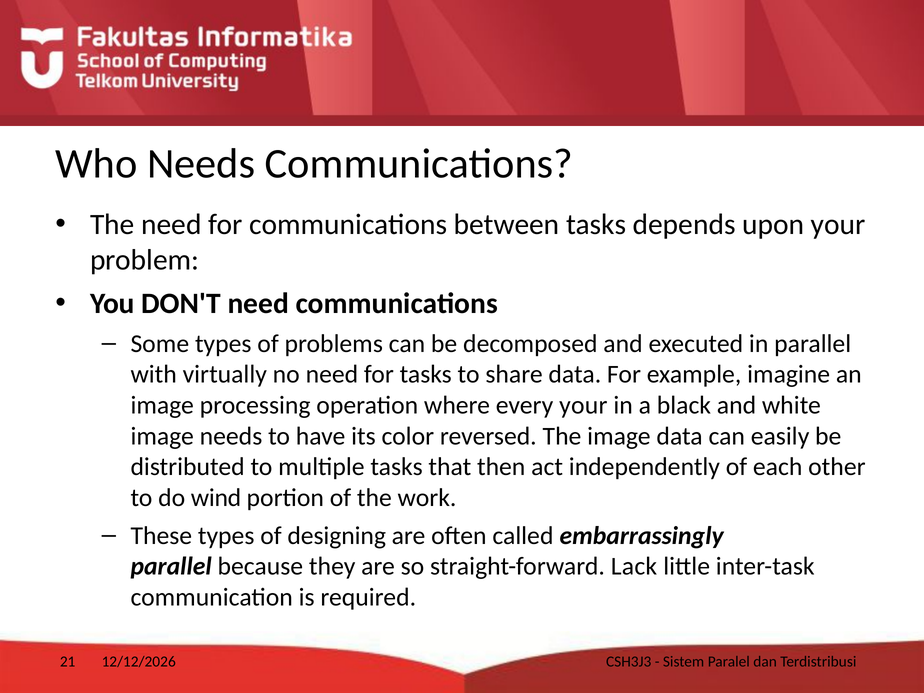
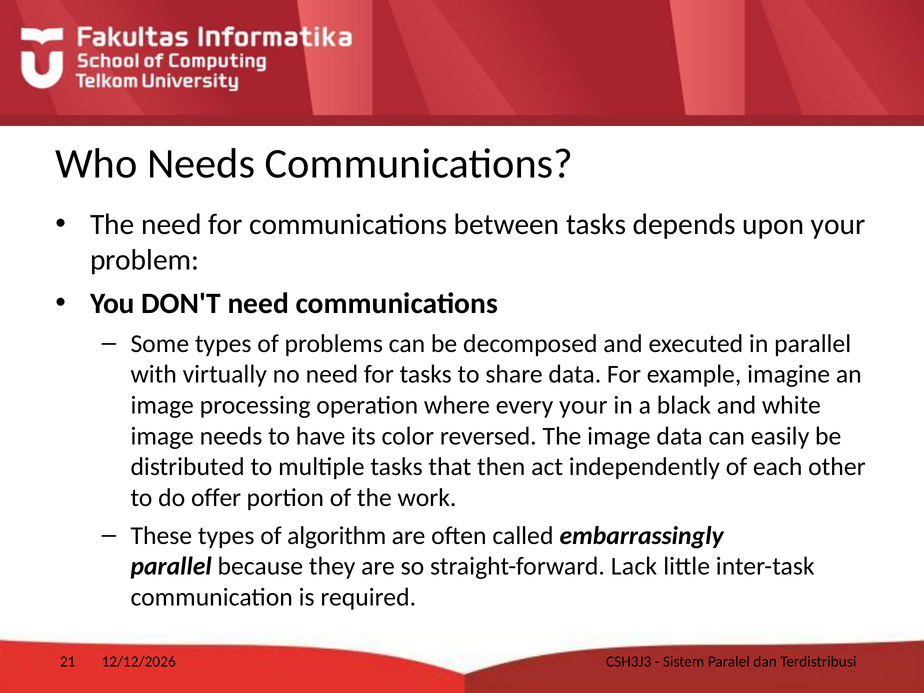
wind: wind -> offer (216, 498)
designing: designing -> algorithm (337, 536)
